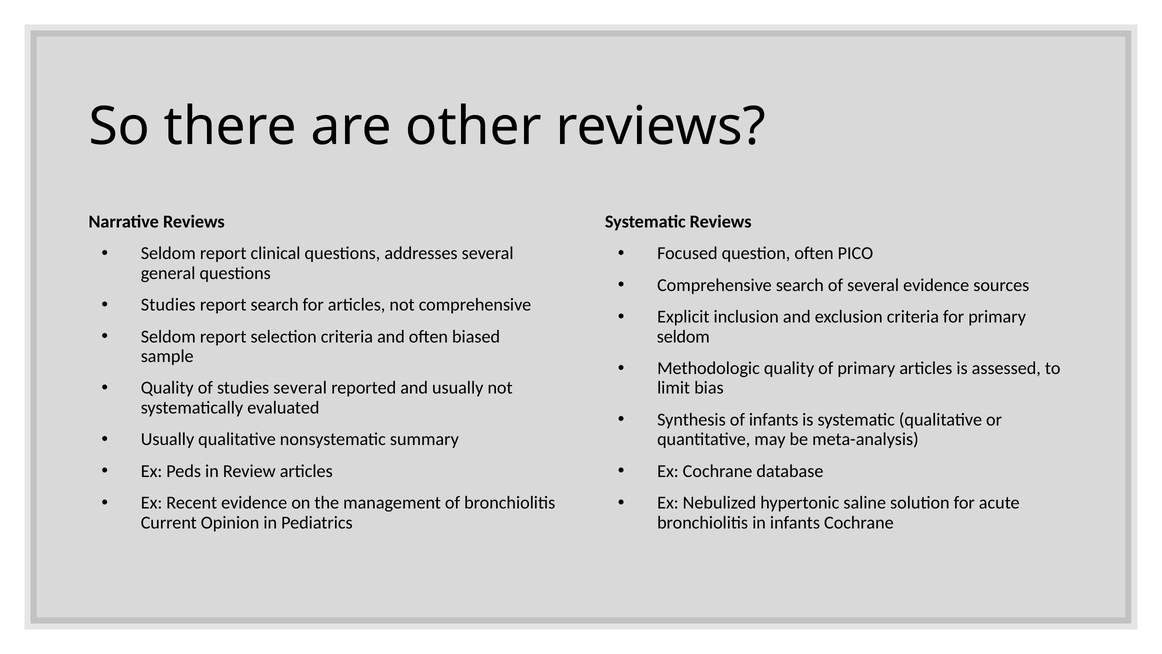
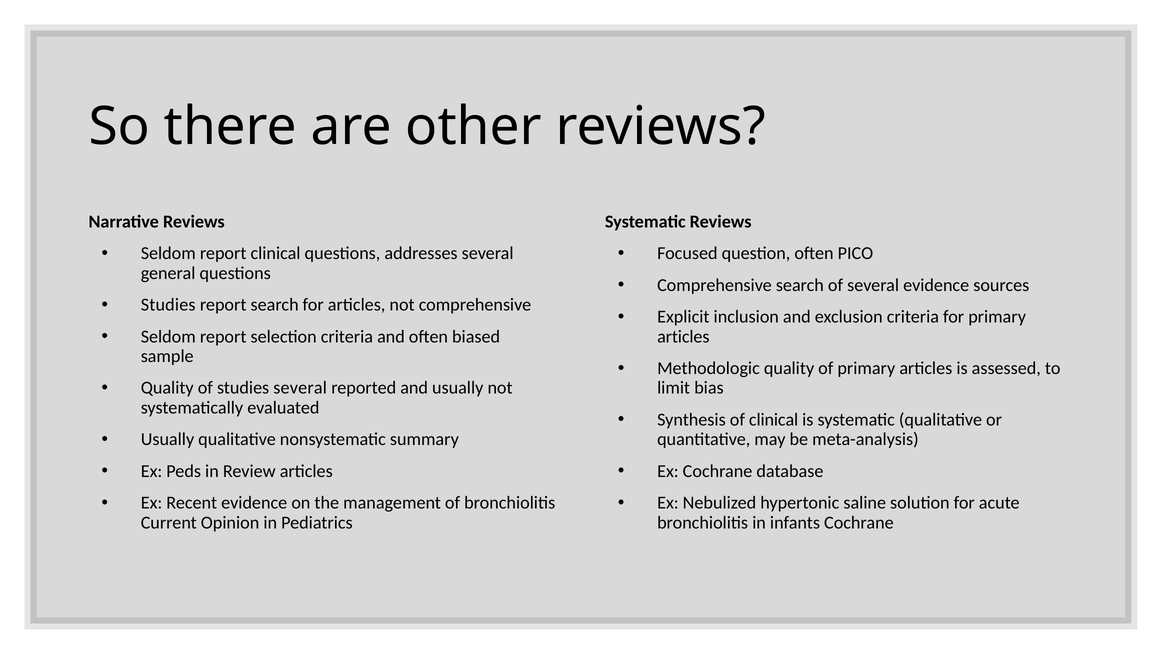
seldom: seldom -> articles (683, 336)
of infants: infants -> clinical (774, 419)
